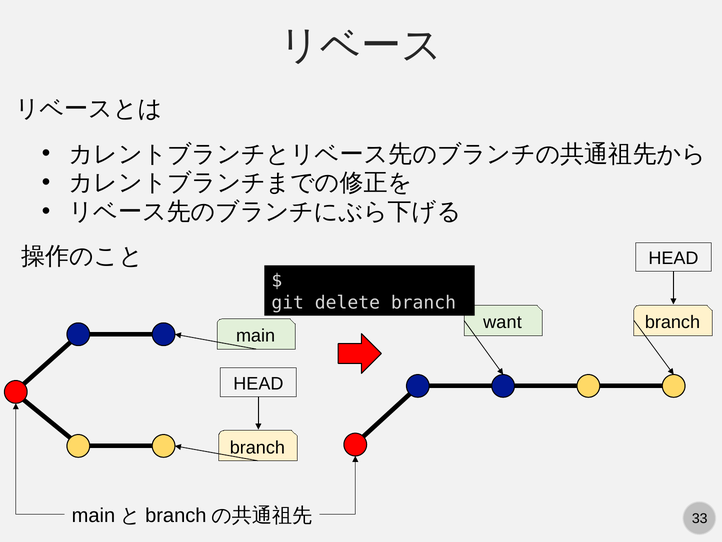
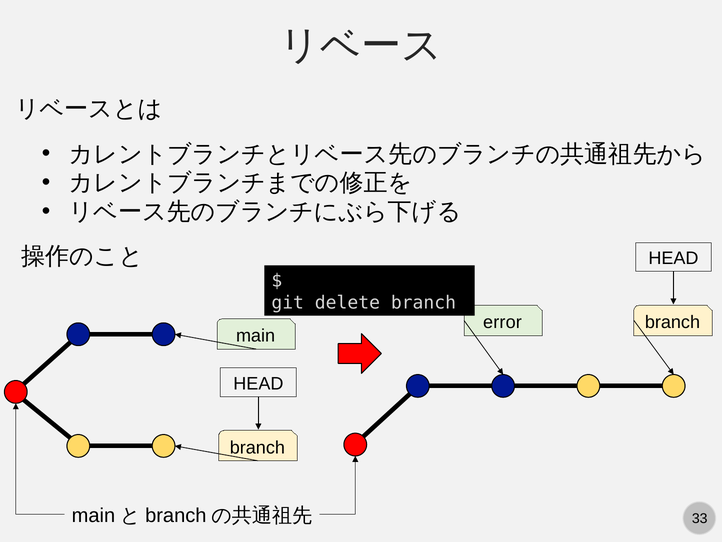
want: want -> error (502, 322)
